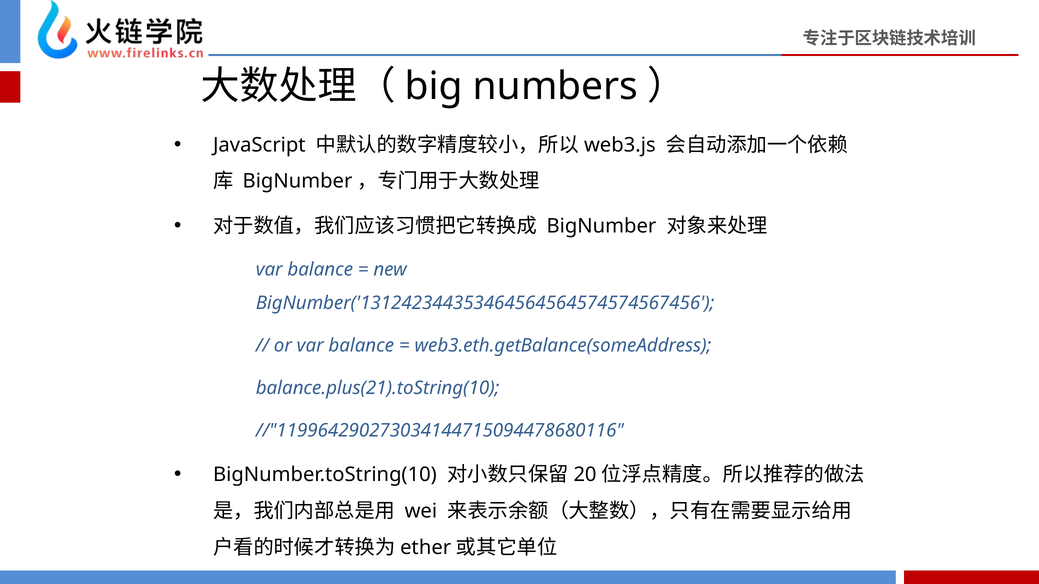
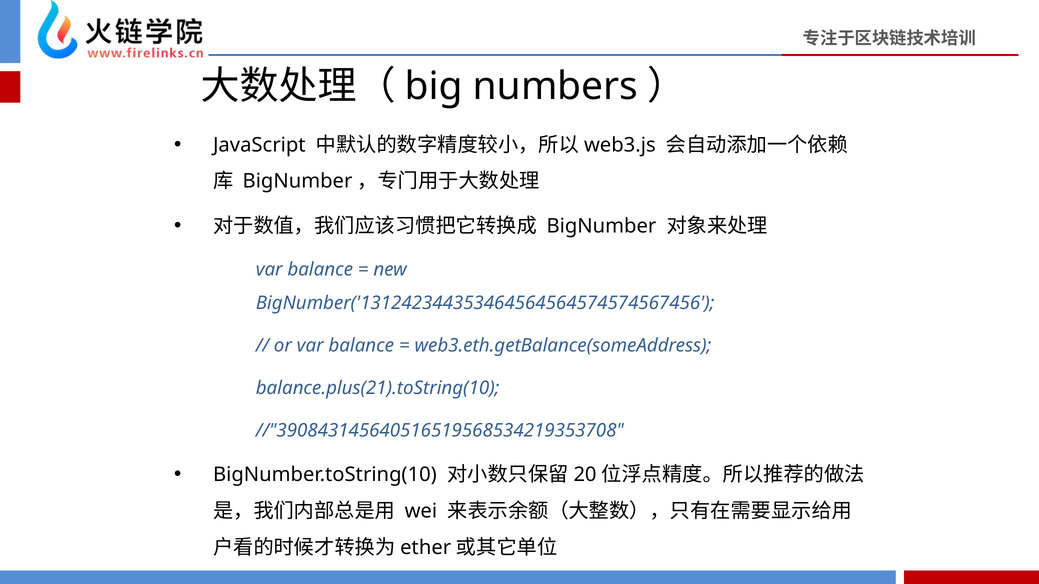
//"119964290273034144715094478680116: //"119964290273034144715094478680116 -> //"390843145640516519568534219353708 (440, 431)
